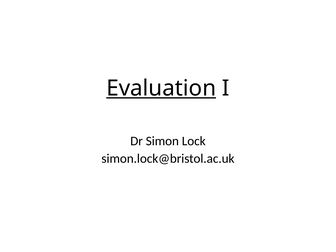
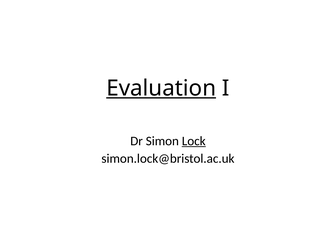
Lock underline: none -> present (194, 141)
